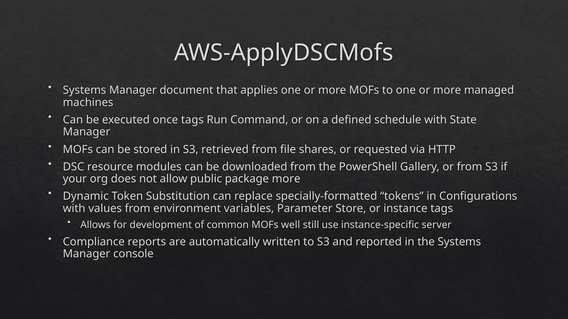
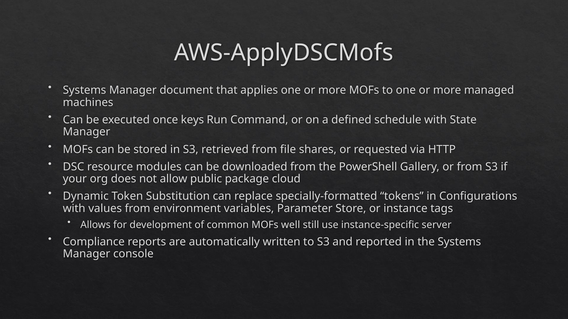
once tags: tags -> keys (192, 120)
package more: more -> cloud (286, 179)
